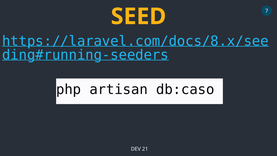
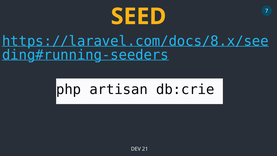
db:caso: db:caso -> db:crie (185, 89)
